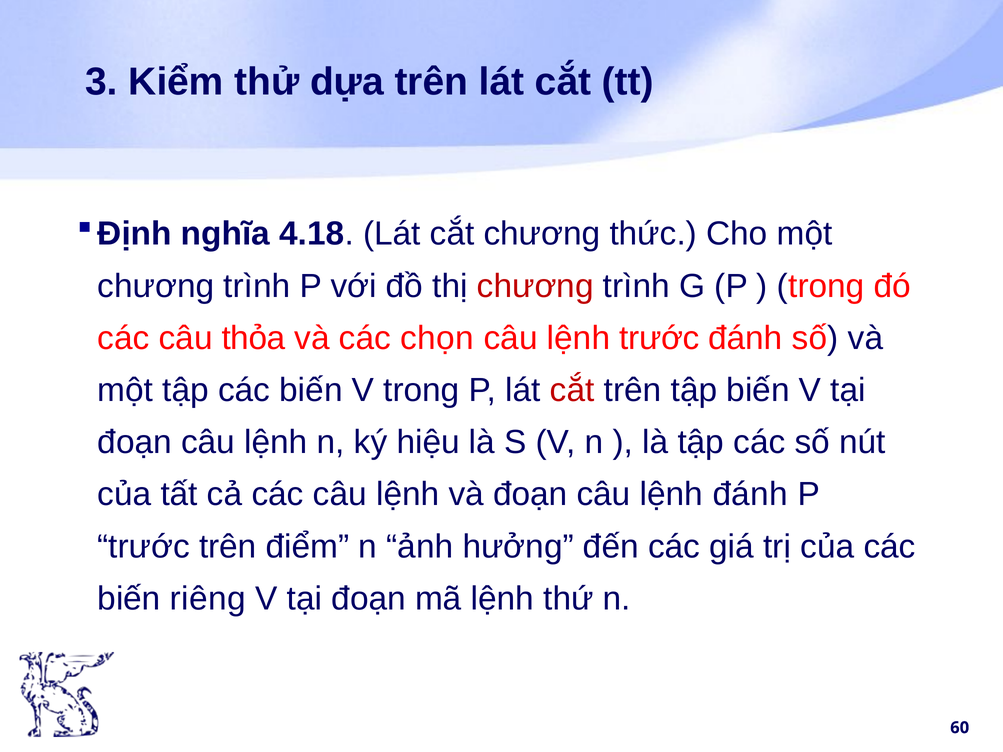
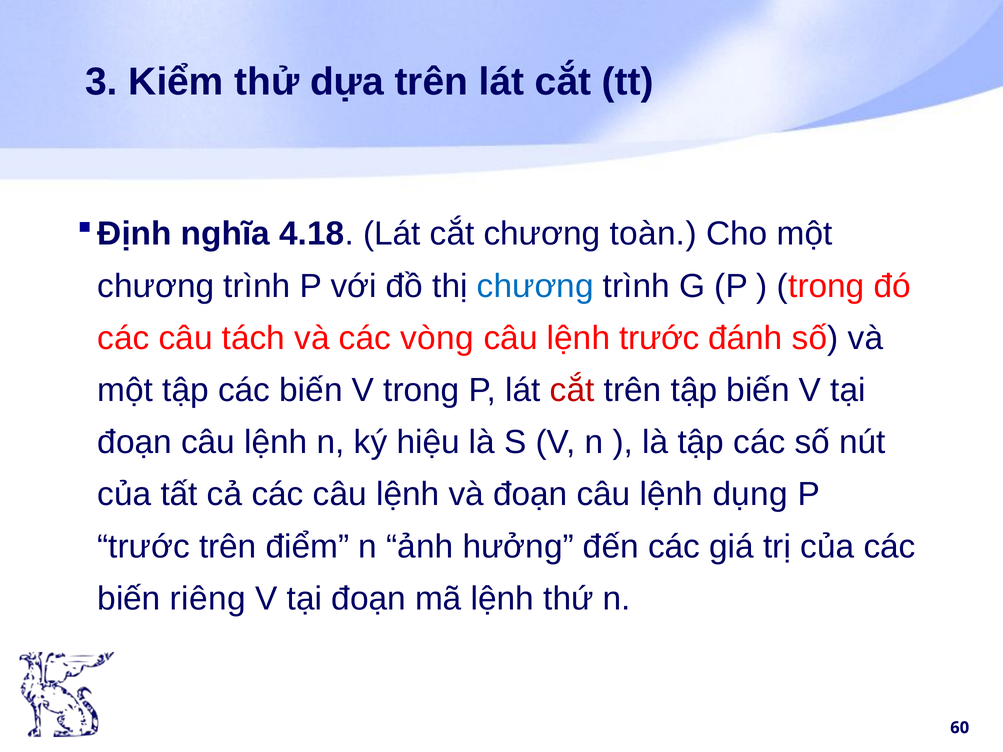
thức: thức -> toàn (653, 234)
chương colour: red -> blue (535, 286)
thỏa: thỏa -> tách (253, 338)
chọn: chọn -> vòng (437, 338)
lệnh đánh: đánh -> dụng (750, 495)
